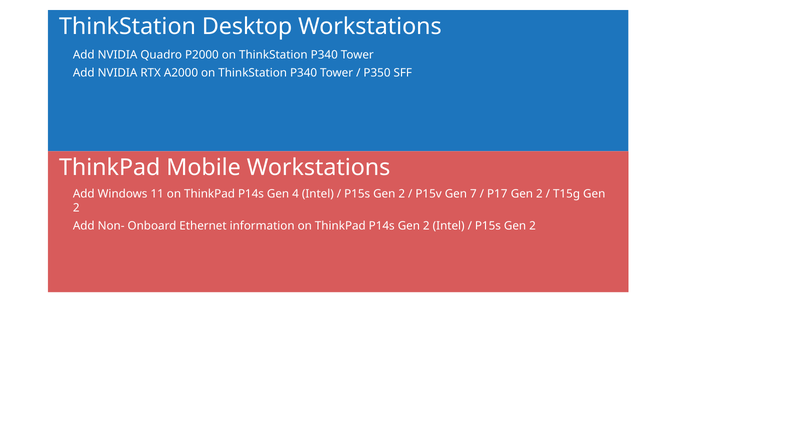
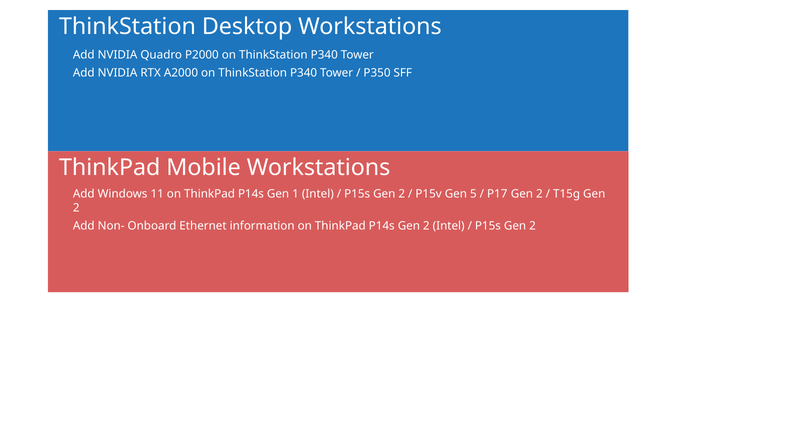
4: 4 -> 1 (296, 194)
7: 7 -> 5 (473, 194)
